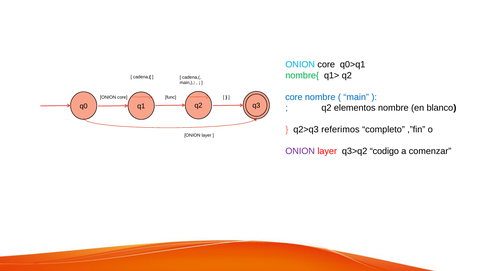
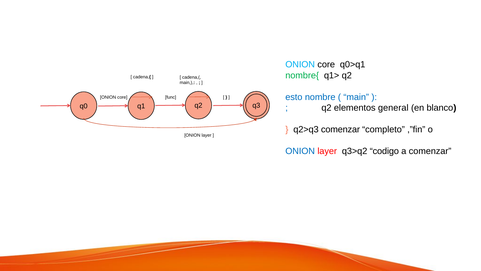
core: core -> esto (294, 97)
elementos nombre: nombre -> general (393, 108)
q2>q3 referimos: referimos -> comenzar (340, 129)
ONION colour: purple -> blue (300, 151)
